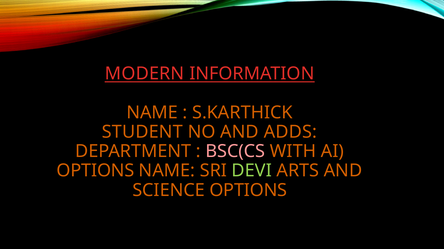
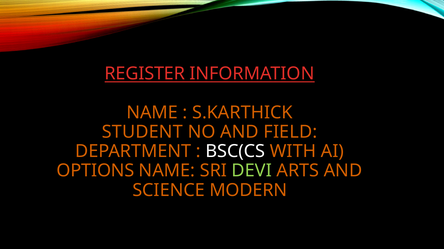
MODERN: MODERN -> REGISTER (145, 74)
ADDS: ADDS -> FIELD (290, 132)
BSC(CS colour: pink -> white (235, 152)
SCIENCE OPTIONS: OPTIONS -> MODERN (248, 191)
